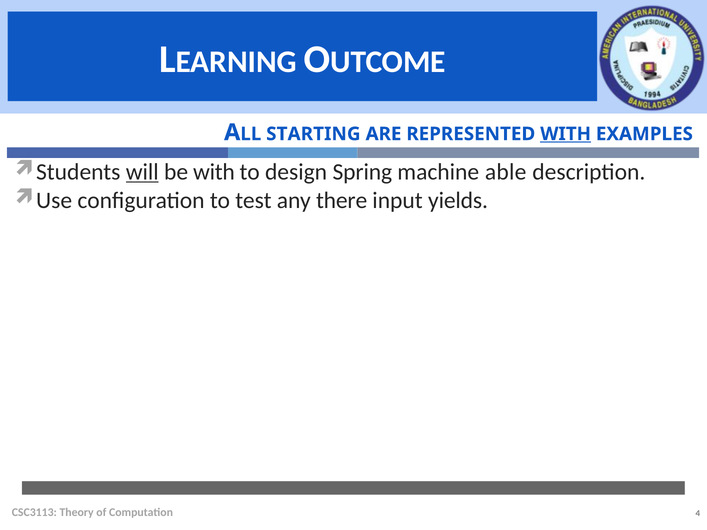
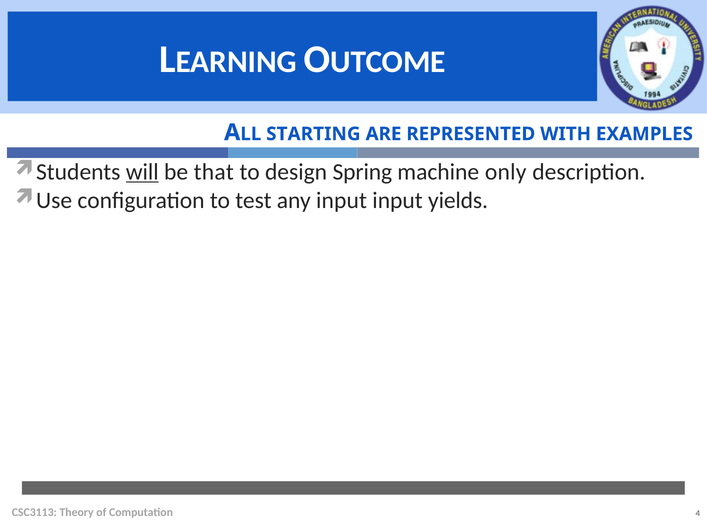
WITH underline: present -> none (566, 134)
be with: with -> that (214, 172)
able: able -> only (506, 172)
any there: there -> input (341, 200)
